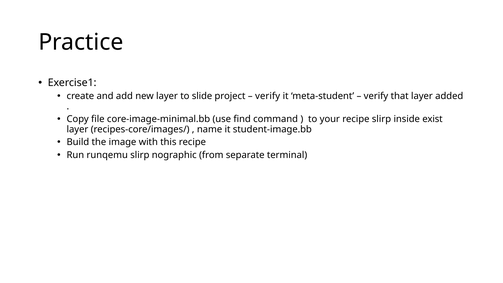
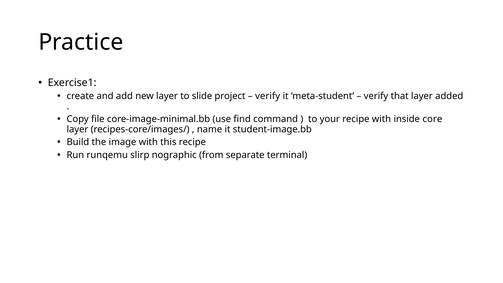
recipe slirp: slirp -> with (381, 119)
exist: exist -> core (432, 119)
